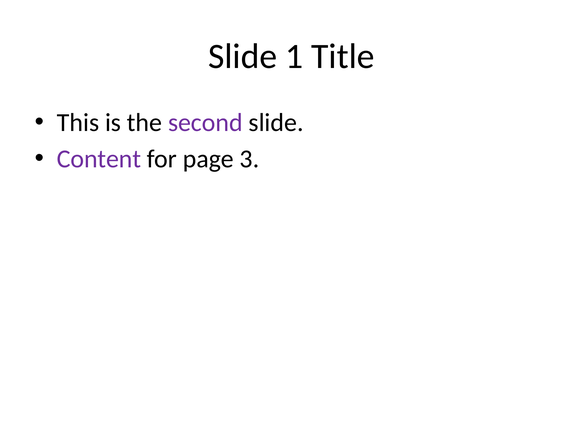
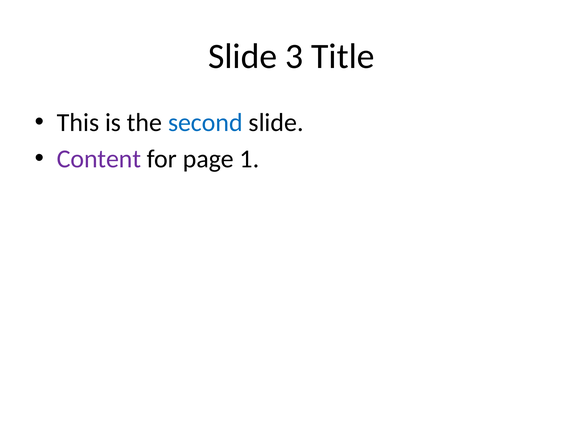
1: 1 -> 3 (294, 56)
second colour: purple -> blue (205, 122)
3: 3 -> 1 (249, 159)
